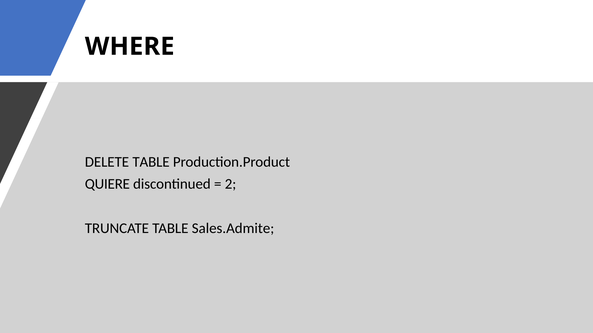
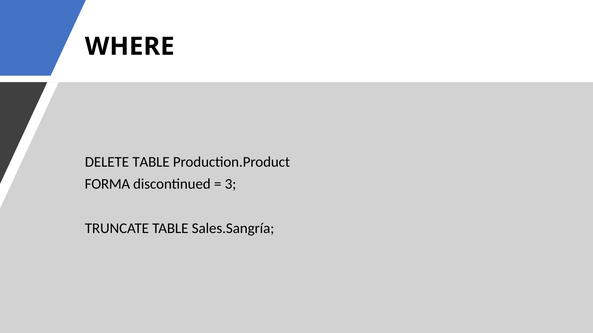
QUIERE: QUIERE -> FORMA (107, 184)
2: 2 -> 3 (231, 184)
Sales.Admite: Sales.Admite -> Sales.Sangría (233, 229)
